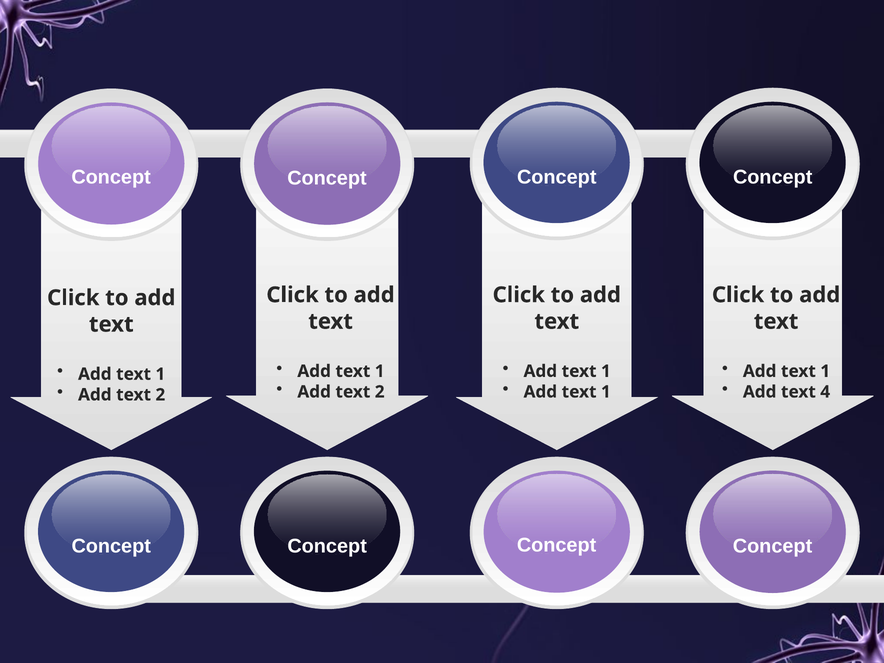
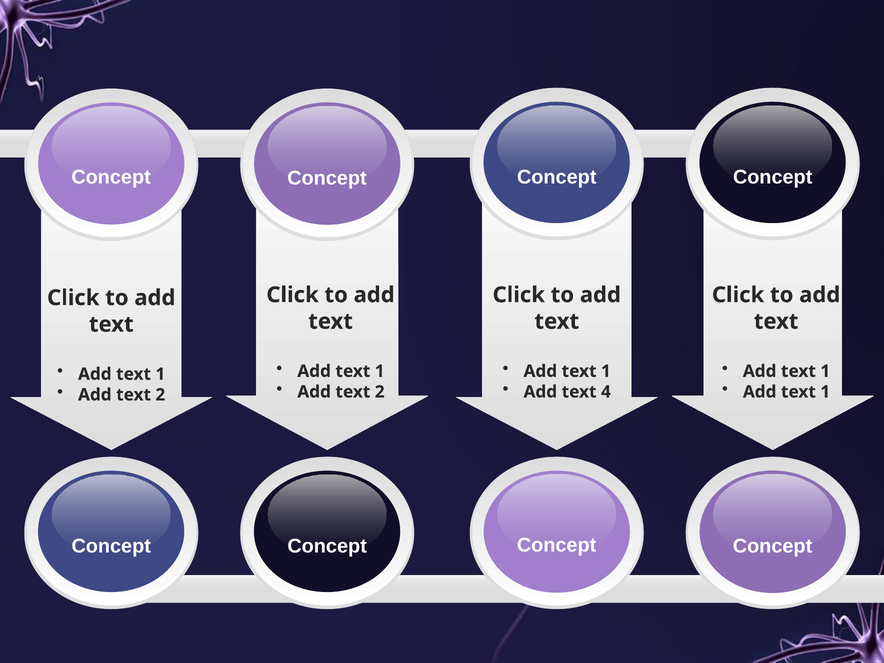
1: 1 -> 4 (606, 392)
4: 4 -> 1 (825, 392)
